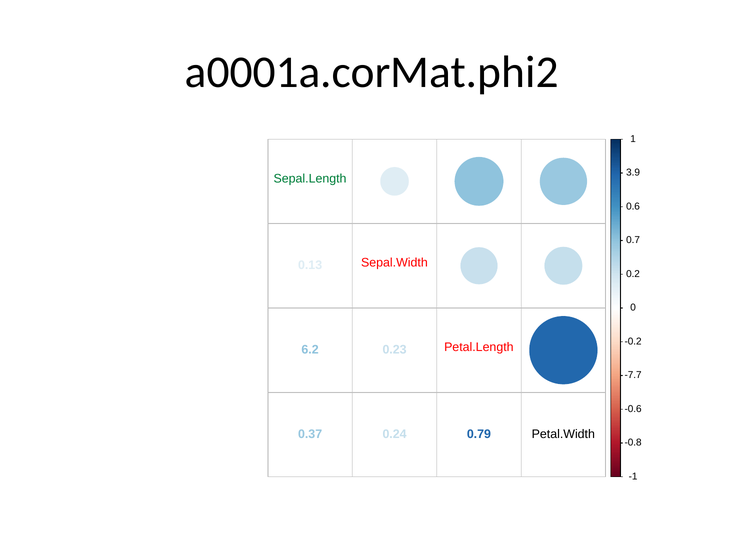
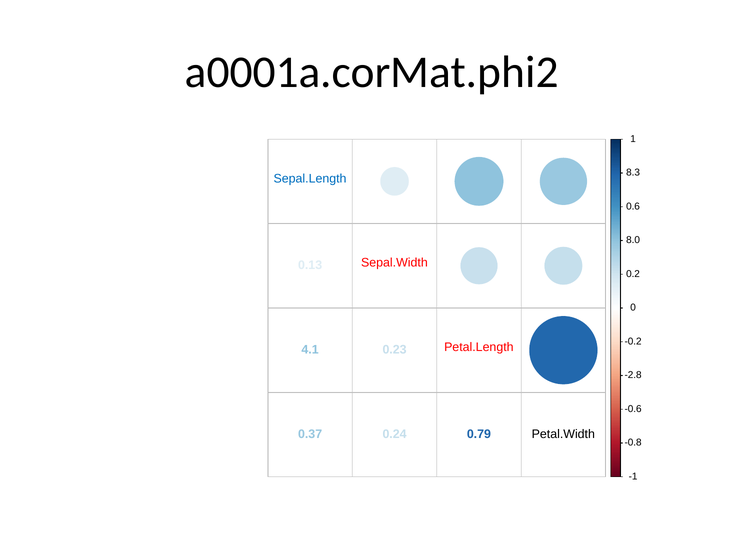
3.9: 3.9 -> 8.3 (633, 172)
Sepal.Length colour: green -> blue (310, 178)
0.7: 0.7 -> 8.0 (633, 240)
6.2: 6.2 -> 4.1 (310, 350)
-7.7: -7.7 -> -2.8 (633, 375)
